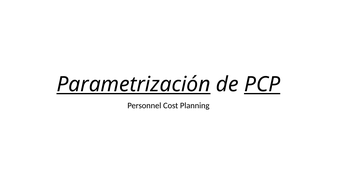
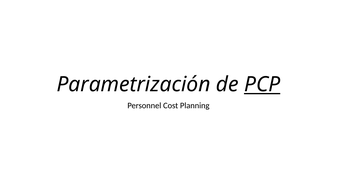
Parametrización underline: present -> none (134, 84)
